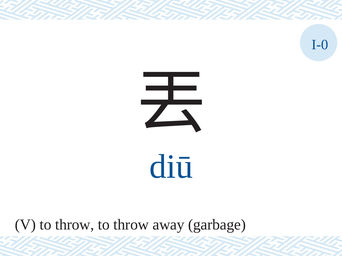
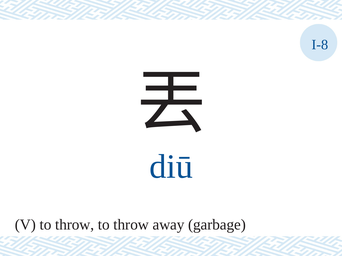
I-0: I-0 -> I-8 (320, 45)
